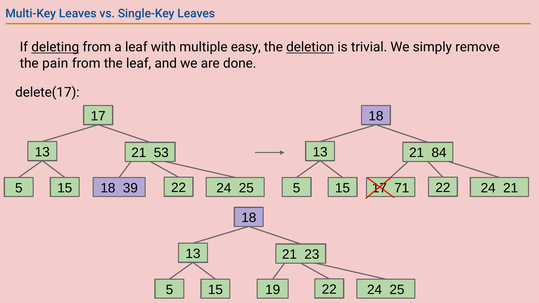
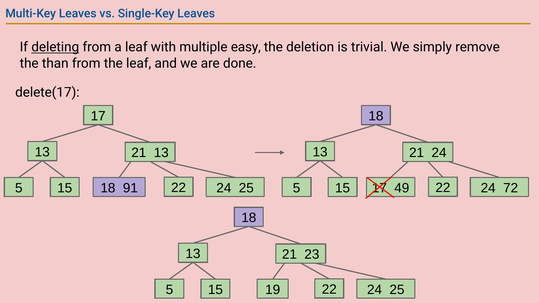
deletion underline: present -> none (310, 47)
pain: pain -> than (55, 63)
21 53: 53 -> 13 (161, 153)
21 84: 84 -> 24 (439, 153)
39: 39 -> 91 (130, 188)
71: 71 -> 49 (402, 188)
24 21: 21 -> 72 (511, 188)
